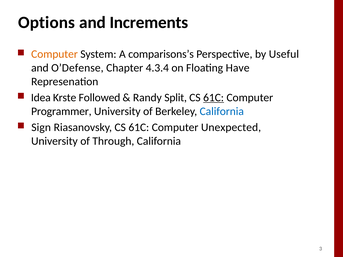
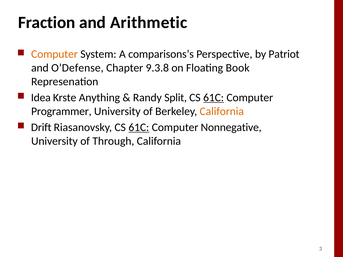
Options: Options -> Fraction (47, 23)
Increments: Increments -> Arithmetic (149, 23)
Useful: Useful -> Patriot (284, 54)
4.3.4: 4.3.4 -> 9.3.8 (157, 68)
Have: Have -> Book (238, 68)
Followed: Followed -> Anything (99, 98)
California colour: blue -> orange (222, 111)
Sign: Sign -> Drift (41, 127)
61C underline: none -> present (139, 127)
Unexpected: Unexpected -> Nonnegative (231, 127)
